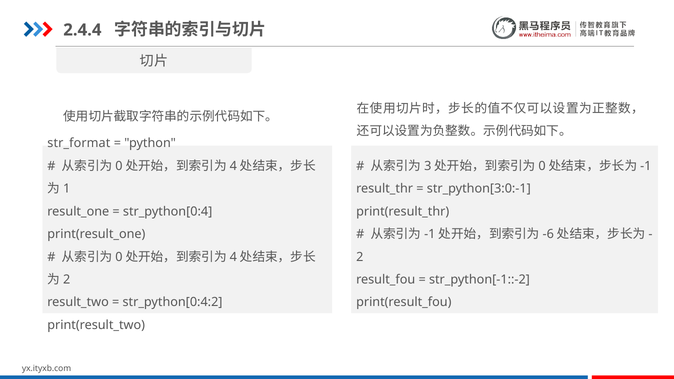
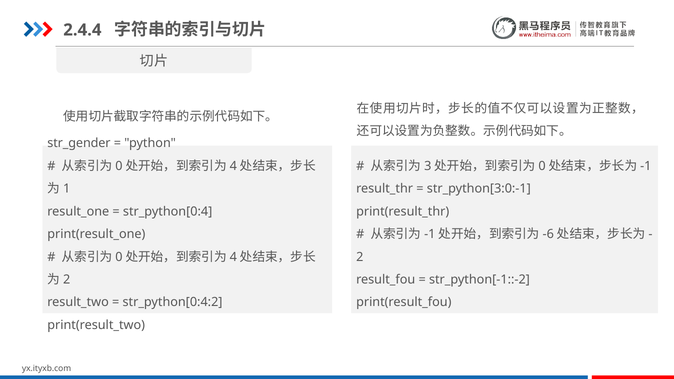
str_format: str_format -> str_gender (79, 143)
